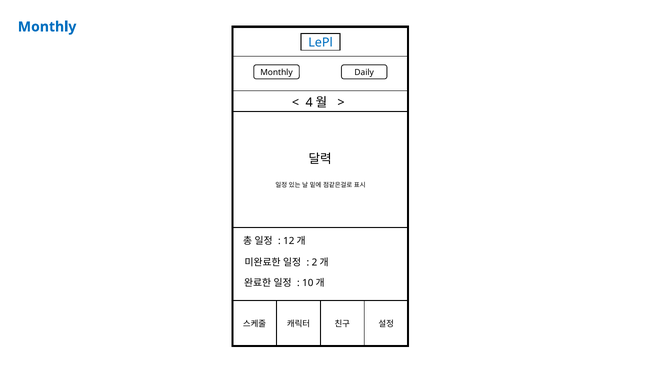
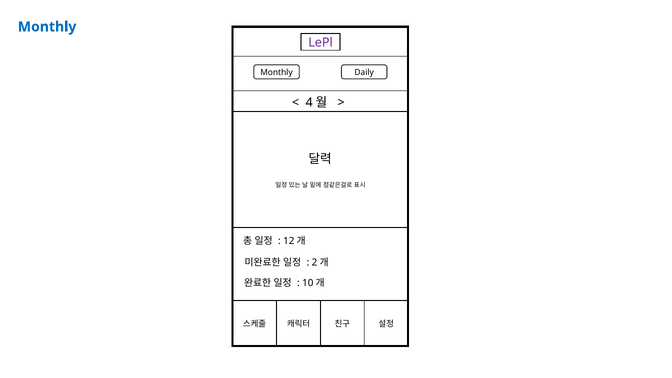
LePl colour: blue -> purple (321, 43)
